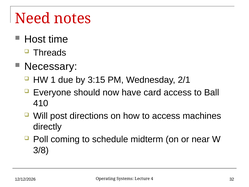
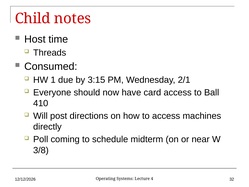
Need: Need -> Child (33, 19)
Necessary: Necessary -> Consumed (51, 66)
